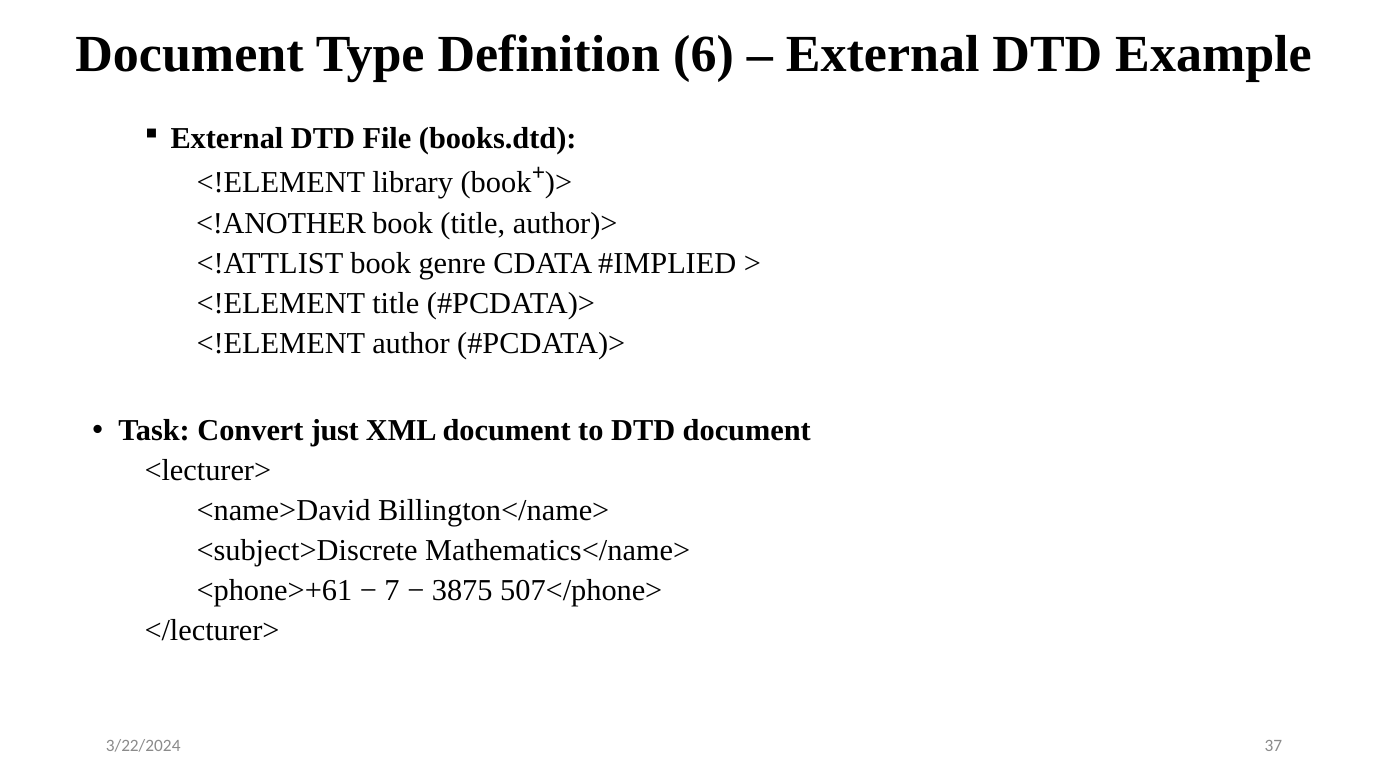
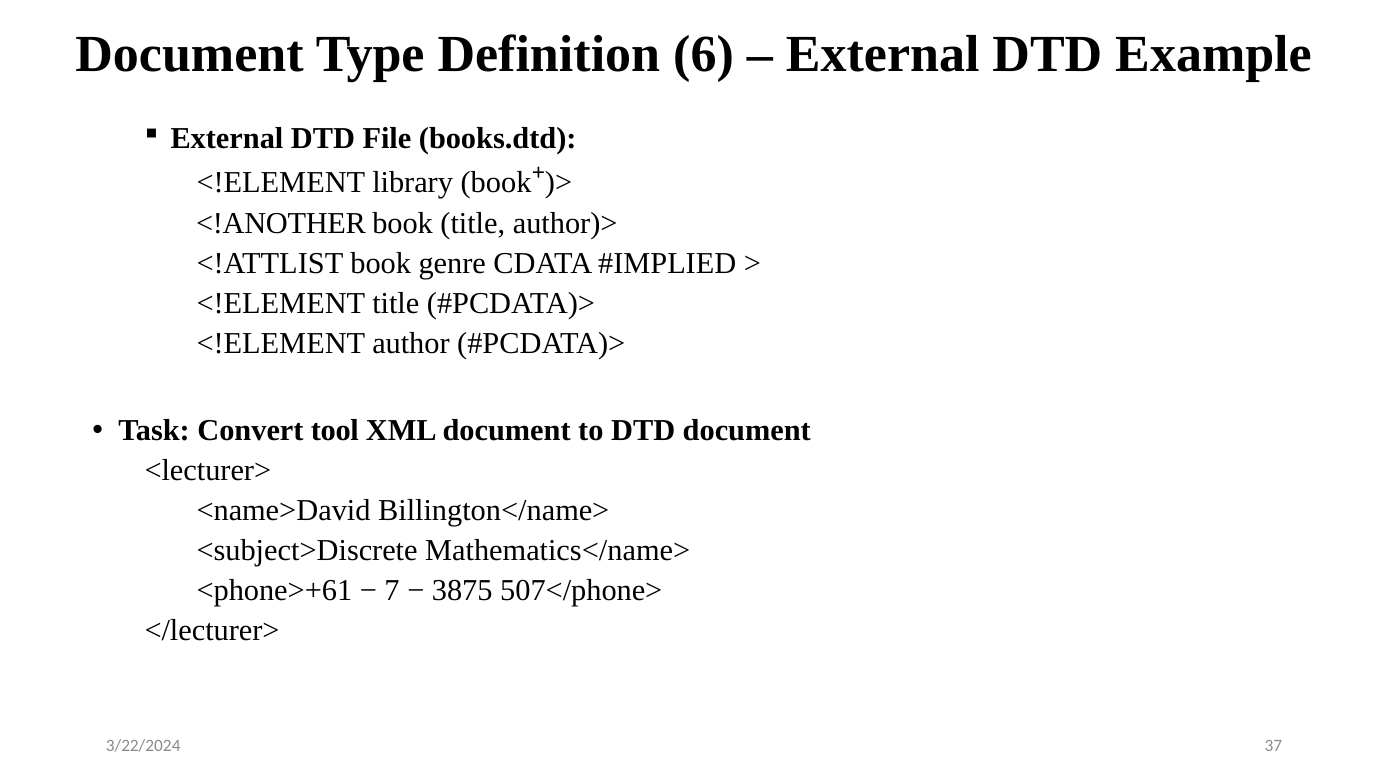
just: just -> tool (335, 430)
